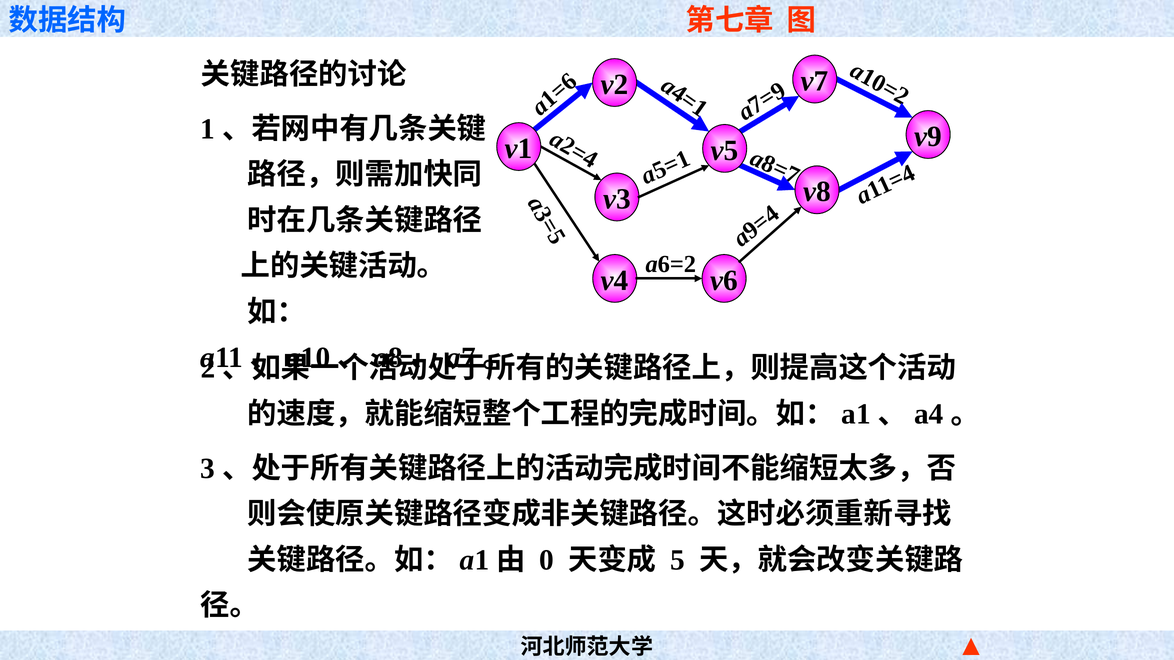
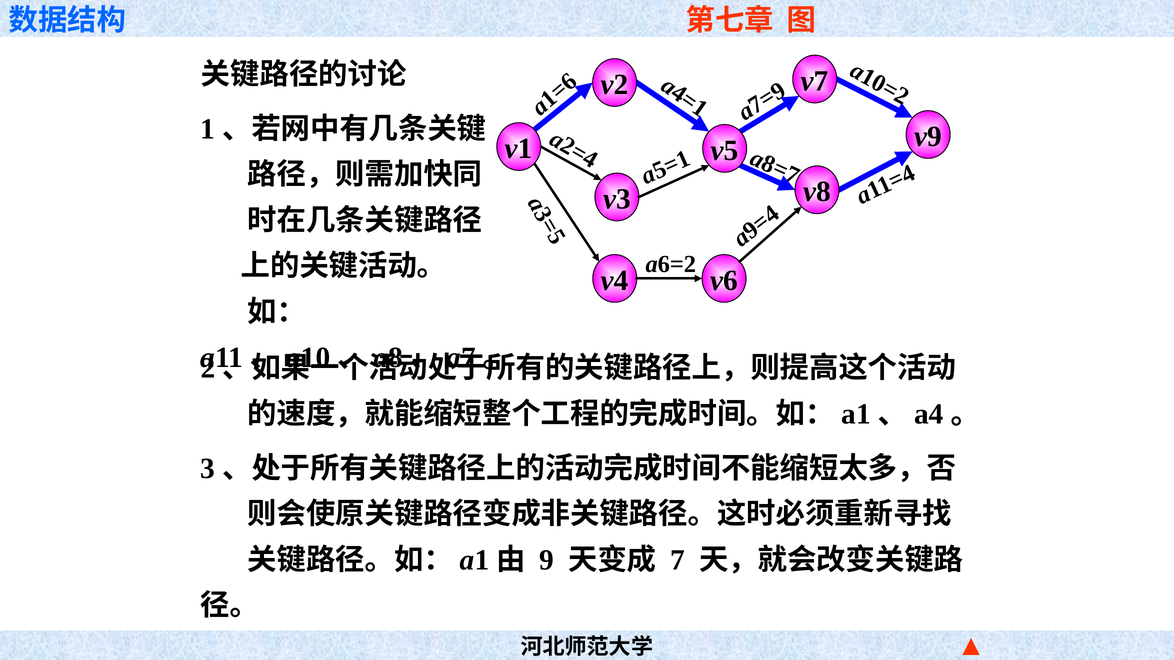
0: 0 -> 9 (547, 560)
5: 5 -> 7 (677, 560)
